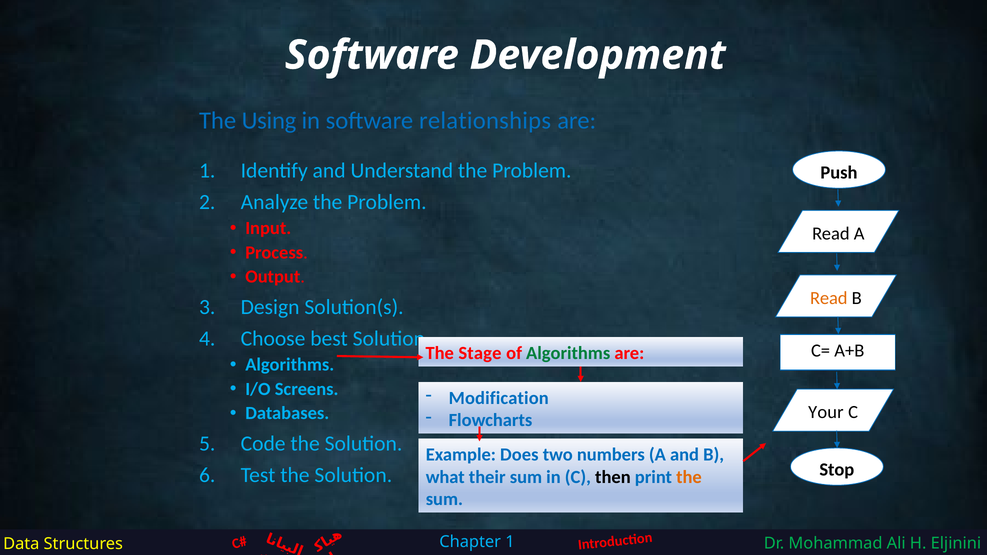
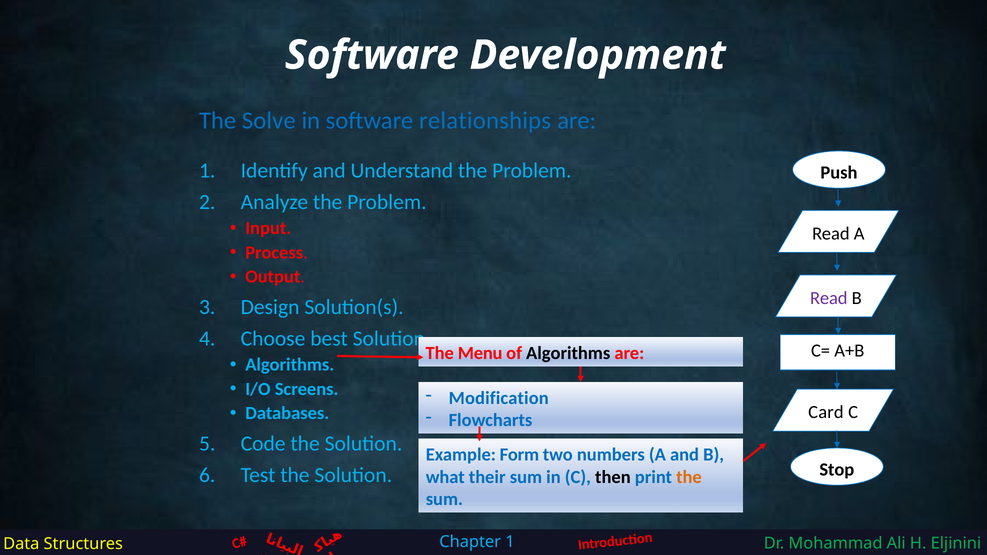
Using: Using -> Solve (269, 121)
Read colour: orange -> purple (829, 298)
Stage: Stage -> Menu (480, 353)
Algorithms colour: green -> black (568, 353)
Your: Your -> Card (826, 412)
Does: Does -> Form (519, 455)
